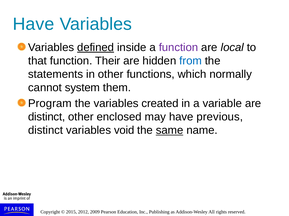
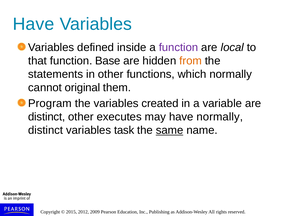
defined underline: present -> none (96, 48)
Their: Their -> Base (108, 61)
from colour: blue -> orange (191, 61)
system: system -> original (82, 88)
enclosed: enclosed -> executes (119, 117)
have previous: previous -> normally (220, 117)
void: void -> task (124, 131)
